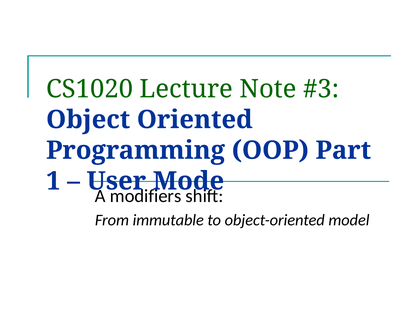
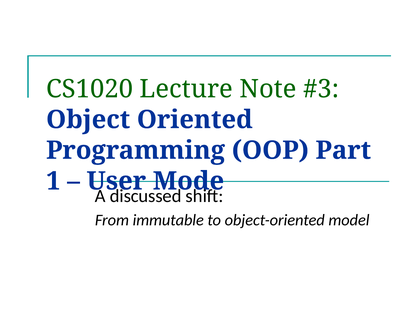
modifiers: modifiers -> discussed (146, 196)
